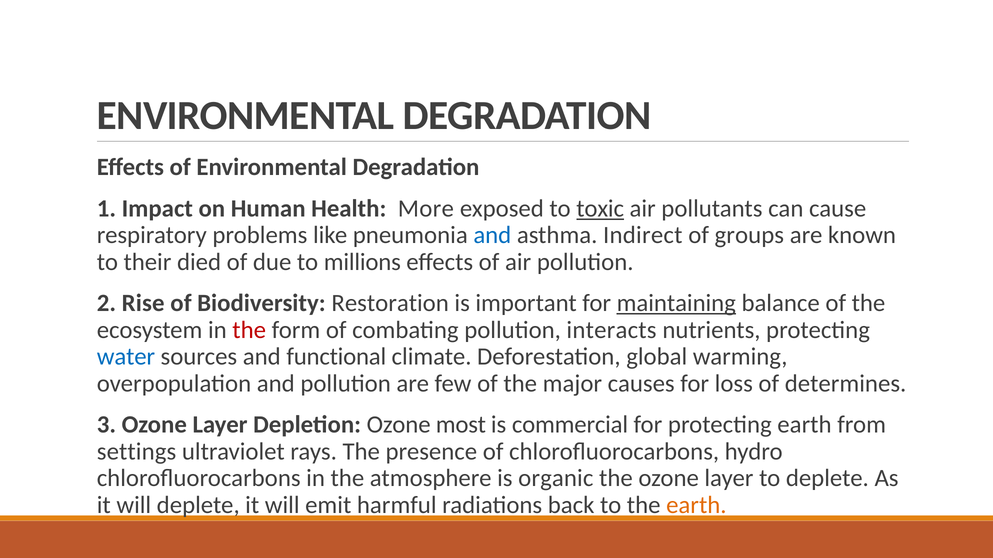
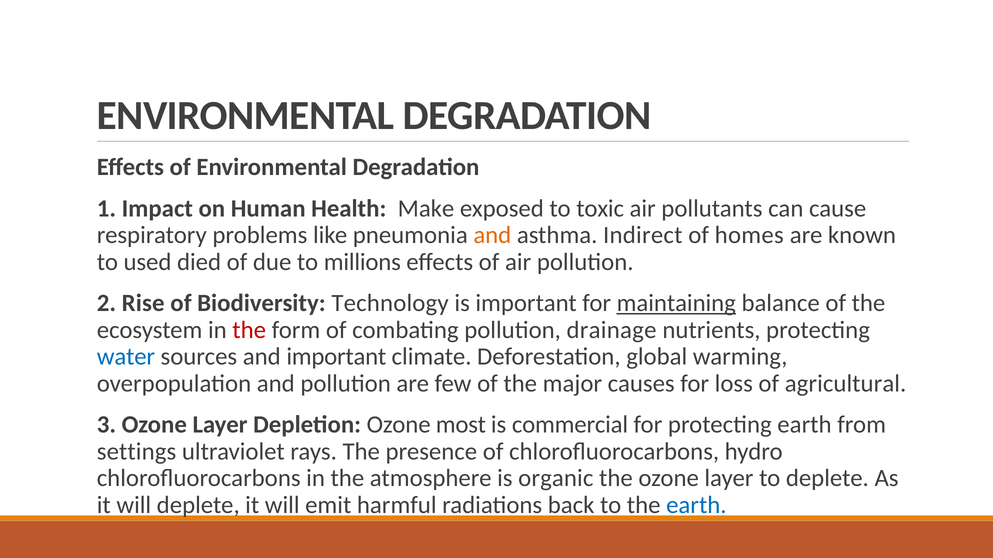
More: More -> Make (426, 209)
toxic underline: present -> none (600, 209)
and colour: blue -> orange (492, 235)
groups: groups -> homes (749, 235)
their: their -> used (147, 262)
Restoration: Restoration -> Technology (390, 303)
interacts: interacts -> drainage (612, 330)
and functional: functional -> important (336, 357)
determines: determines -> agricultural (846, 384)
earth colour: orange -> blue (696, 506)
